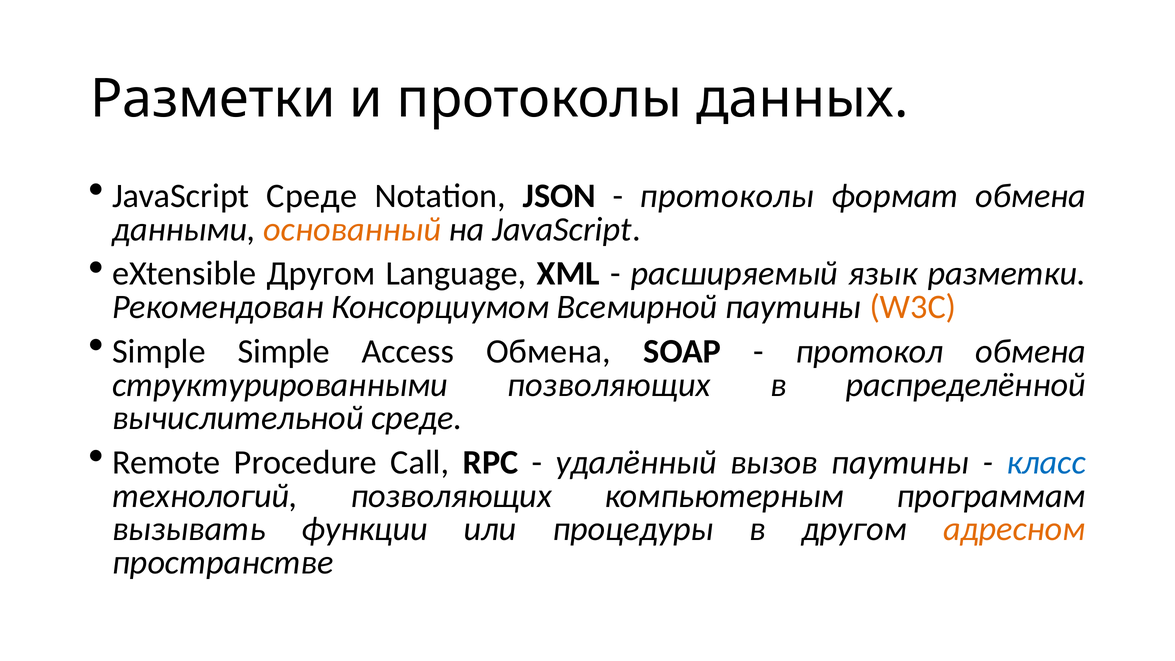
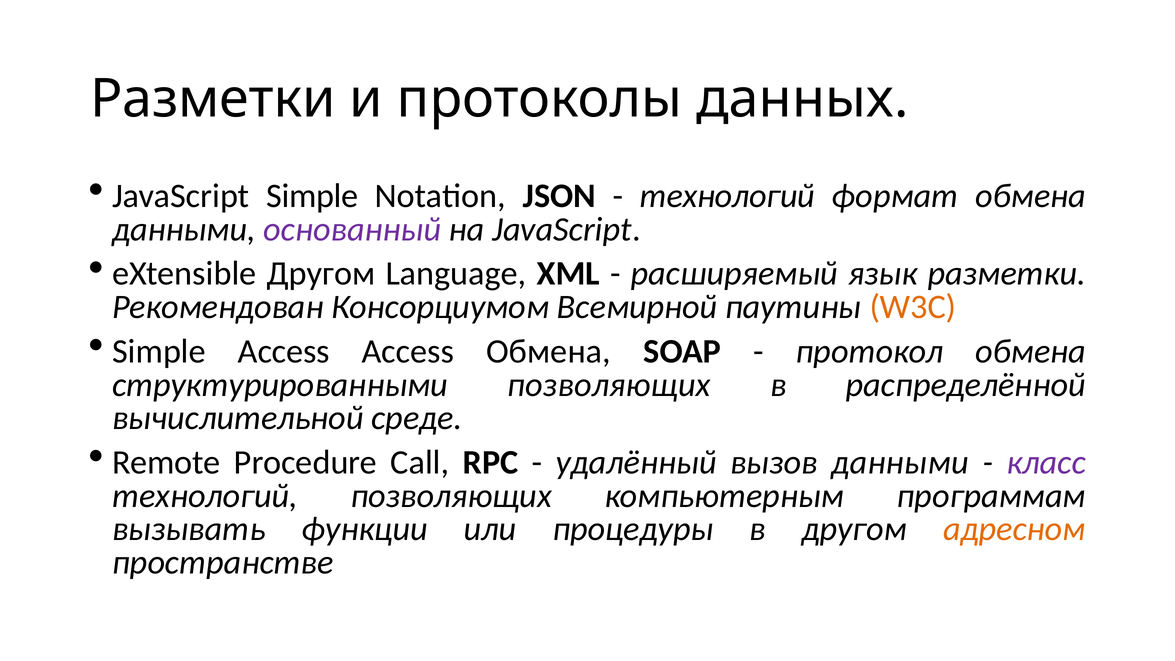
JavaScript Среде: Среде -> Simple (312, 196)
протоколы: протоколы -> технологий (727, 196)
основанный colour: orange -> purple (352, 229)
Simple Simple: Simple -> Access (284, 351)
вызов паутины: паутины -> данными (900, 462)
класс colour: blue -> purple (1046, 462)
